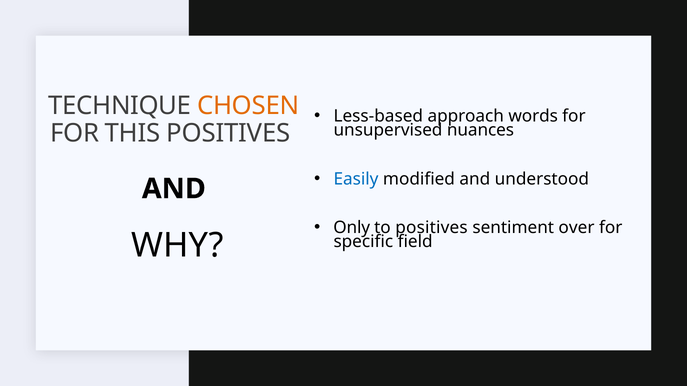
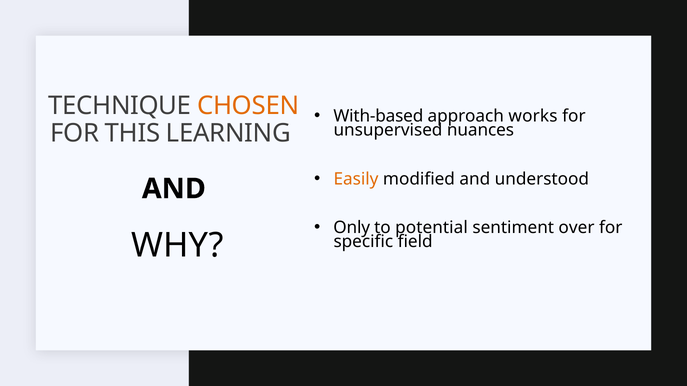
Less-based: Less-based -> With-based (378, 116)
words: words -> works (533, 116)
THIS POSITIVES: POSITIVES -> LEARNING (228, 134)
Easily colour: blue -> orange (356, 179)
to positives: positives -> potential (432, 228)
